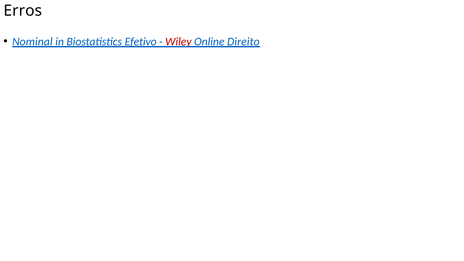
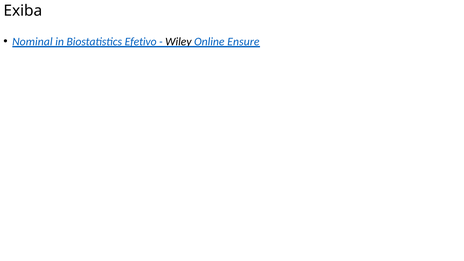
Erros: Erros -> Exiba (23, 11)
Wiley colour: red -> black (178, 42)
Direito: Direito -> Ensure (243, 42)
